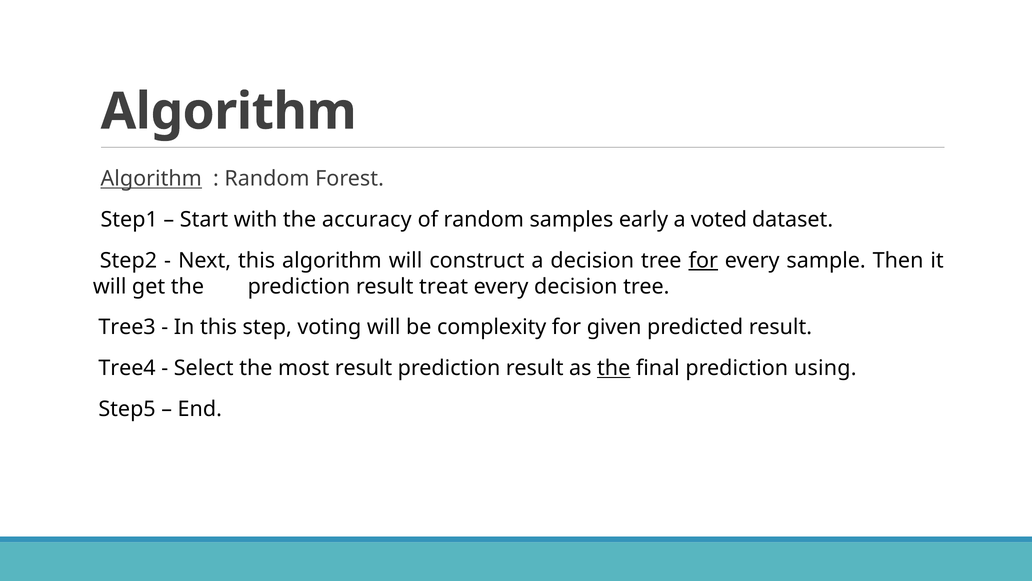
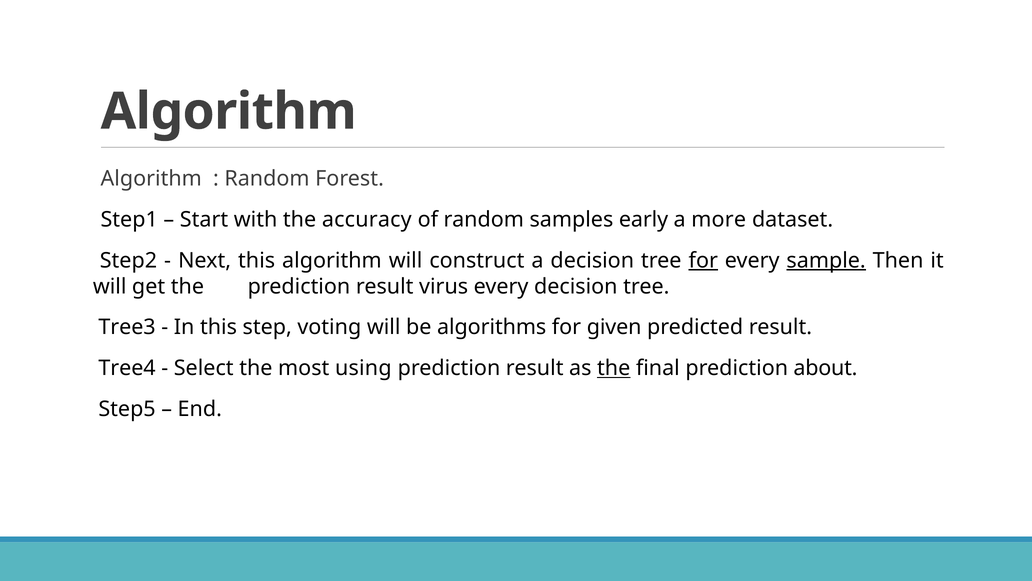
Algorithm underline: present -> none (151, 179)
voted: voted -> more (719, 220)
sample underline: none -> present (826, 260)
treat: treat -> virus (444, 286)
complexity: complexity -> algorithms (492, 327)
most result: result -> using (363, 368)
using: using -> about (825, 368)
